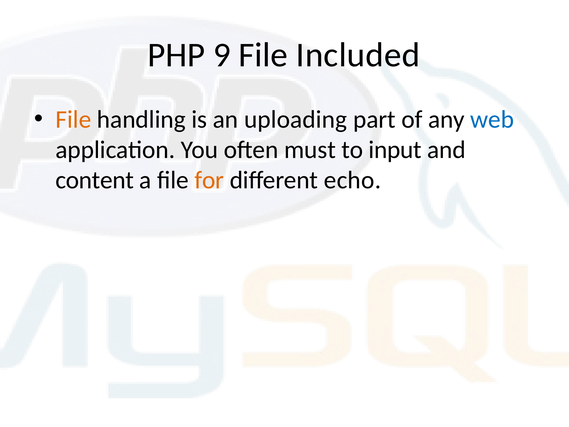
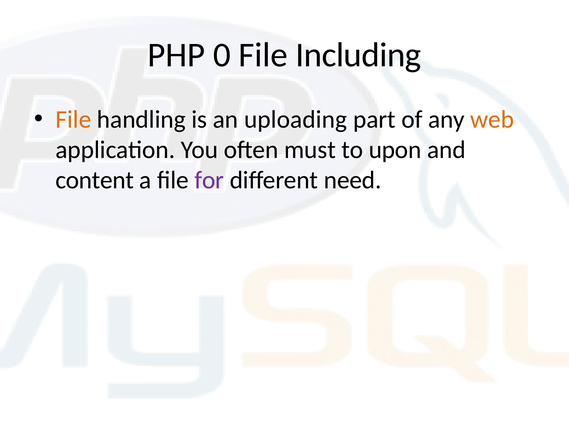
9: 9 -> 0 (222, 55)
Included: Included -> Including (358, 55)
web colour: blue -> orange (492, 119)
input: input -> upon (395, 150)
for colour: orange -> purple (209, 180)
echo: echo -> need (353, 180)
